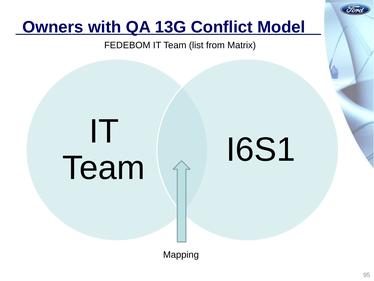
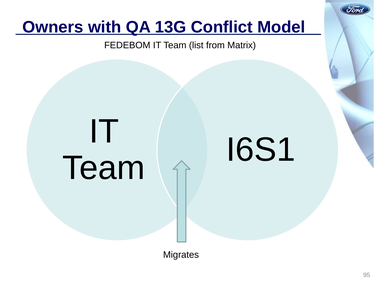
Mapping: Mapping -> Migrates (181, 254)
